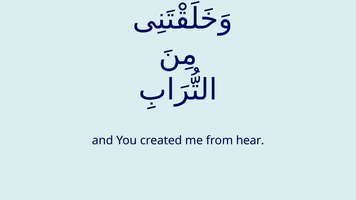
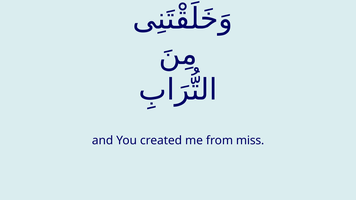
hear: hear -> miss (250, 141)
